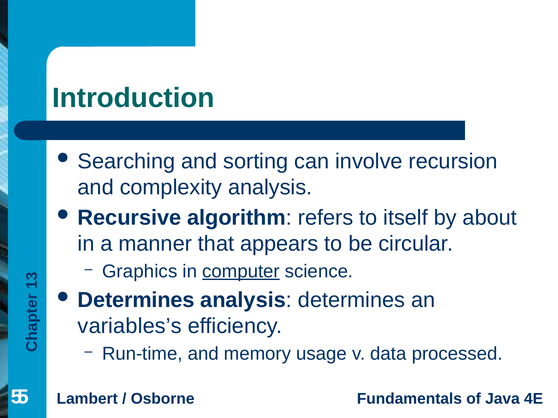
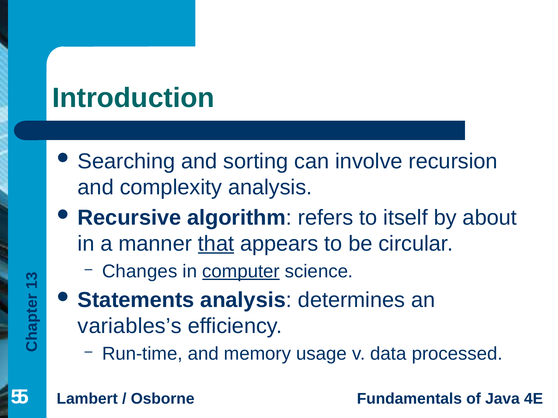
that underline: none -> present (216, 244)
Graphics: Graphics -> Changes (140, 272)
Determines: Determines -> Statements (136, 300)
